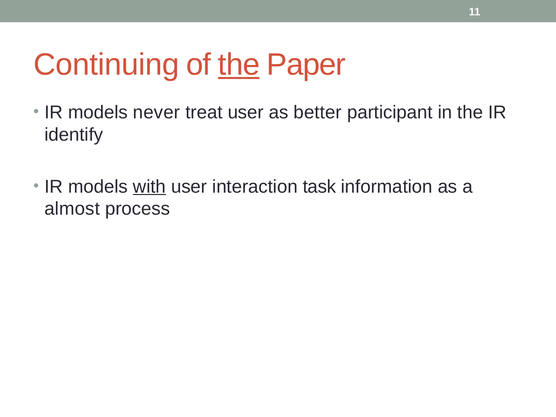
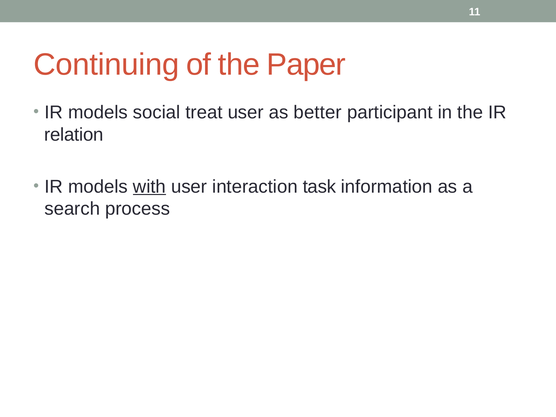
the underline: present -> none (239, 65)
never: never -> social (157, 113)
identify: identify -> relation (74, 135)
almost: almost -> search (72, 209)
